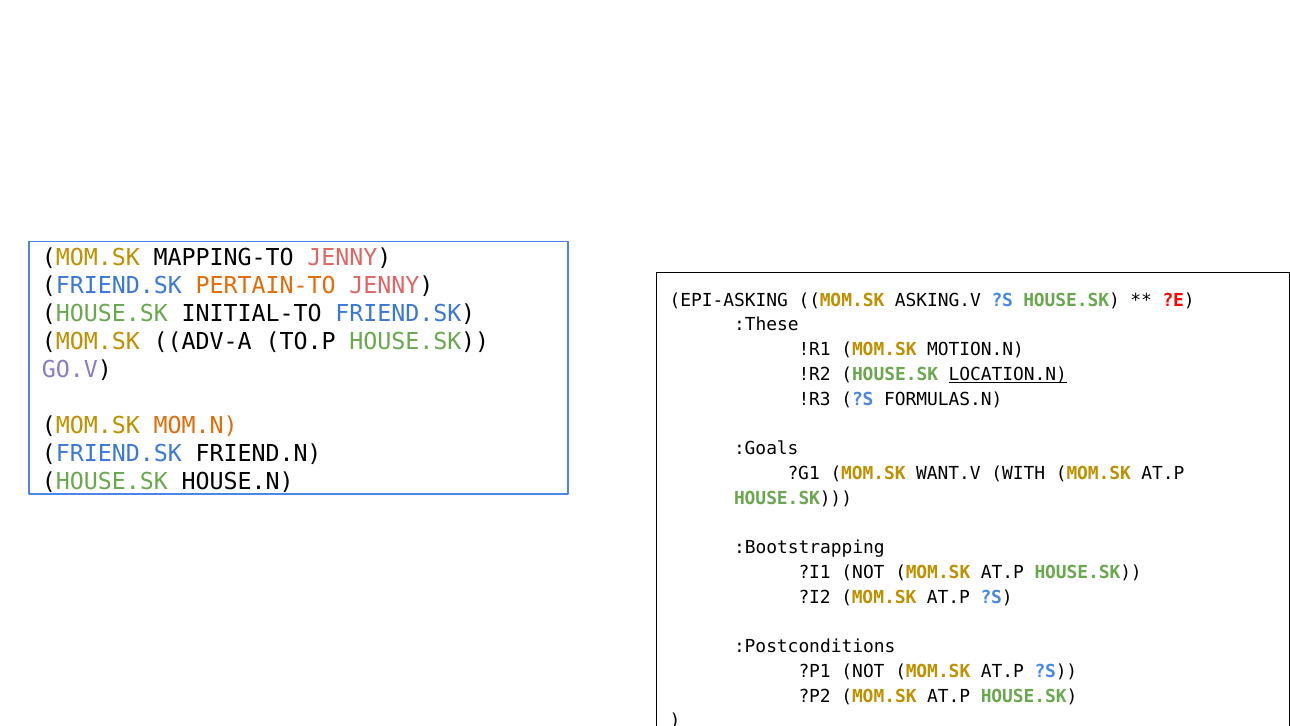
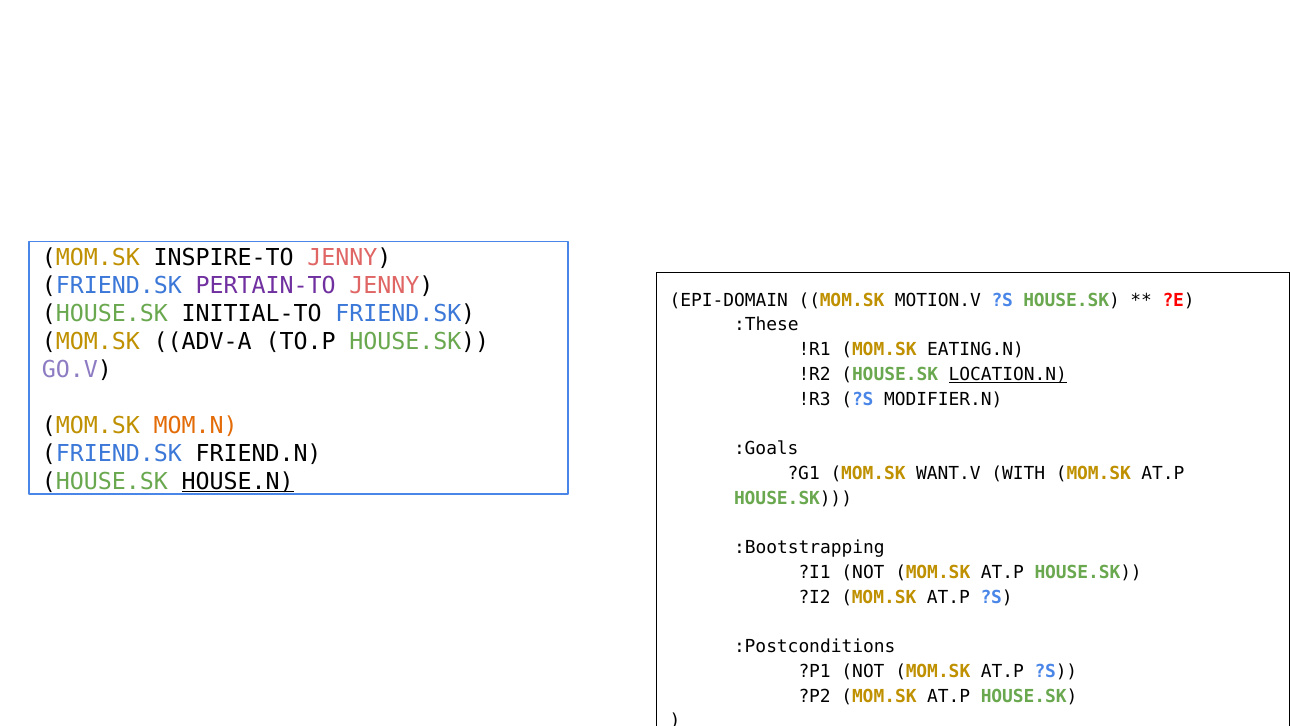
MAPPING-TO: MAPPING-TO -> INSPIRE-TO (224, 257)
PERTAIN-TO colour: orange -> purple (266, 285)
EPI-ASKING: EPI-ASKING -> EPI-DOMAIN (729, 300)
ASKING.V: ASKING.V -> MOTION.V (938, 300)
MOTION.N: MOTION.N -> EATING.N (975, 350)
FORMULAS.N: FORMULAS.N -> MODIFIER.N (943, 399)
HOUSE.N underline: none -> present (238, 481)
